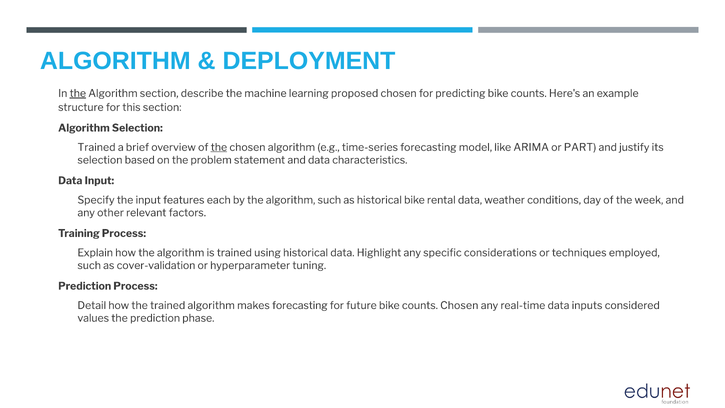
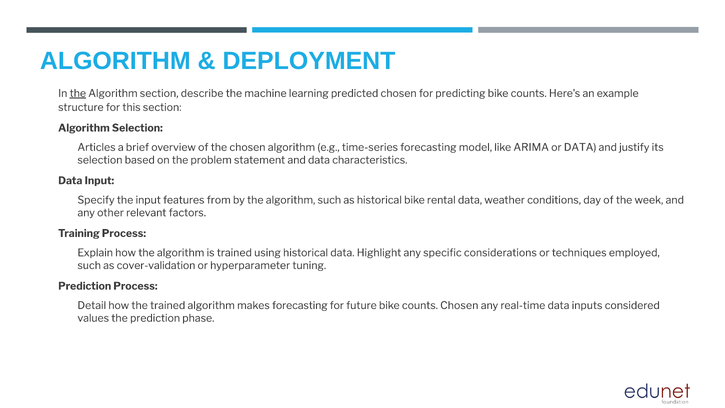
proposed: proposed -> predicted (355, 93)
Trained: Trained -> Articles (97, 147)
the underline: present -> none (219, 147)
or PART: PART -> DATA (580, 147)
each: each -> from (219, 200)
